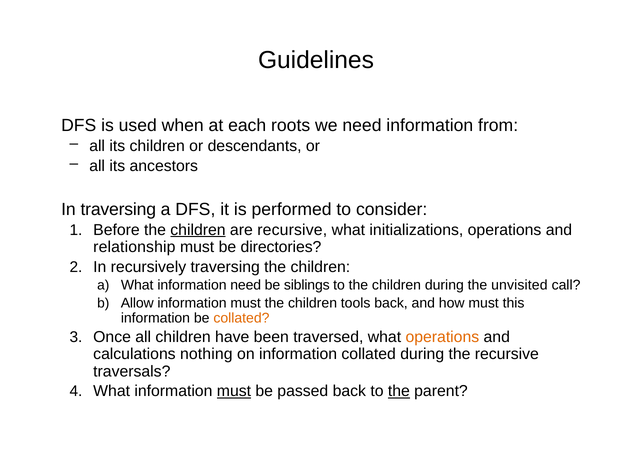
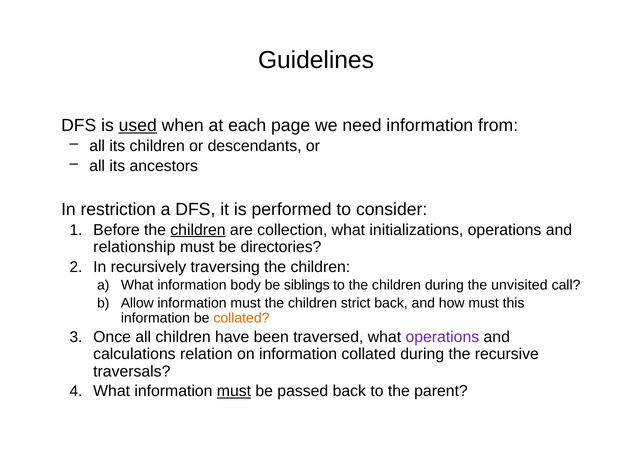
used underline: none -> present (138, 126)
roots: roots -> page (291, 126)
In traversing: traversing -> restriction (118, 209)
are recursive: recursive -> collection (292, 230)
information need: need -> body (246, 285)
tools: tools -> strict (356, 303)
operations colour: orange -> purple (442, 337)
nothing: nothing -> relation (206, 354)
the underline: present -> none (399, 391)
